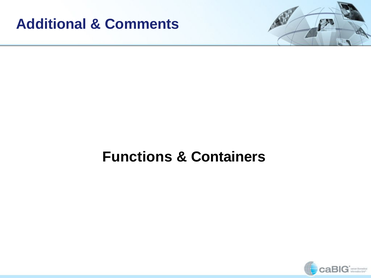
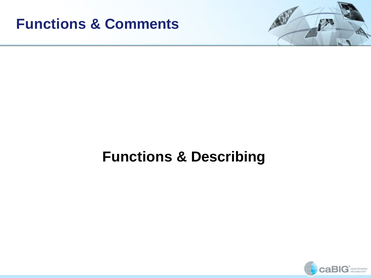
Additional: Additional -> Functions (51, 24)
Containers: Containers -> Describing (228, 157)
